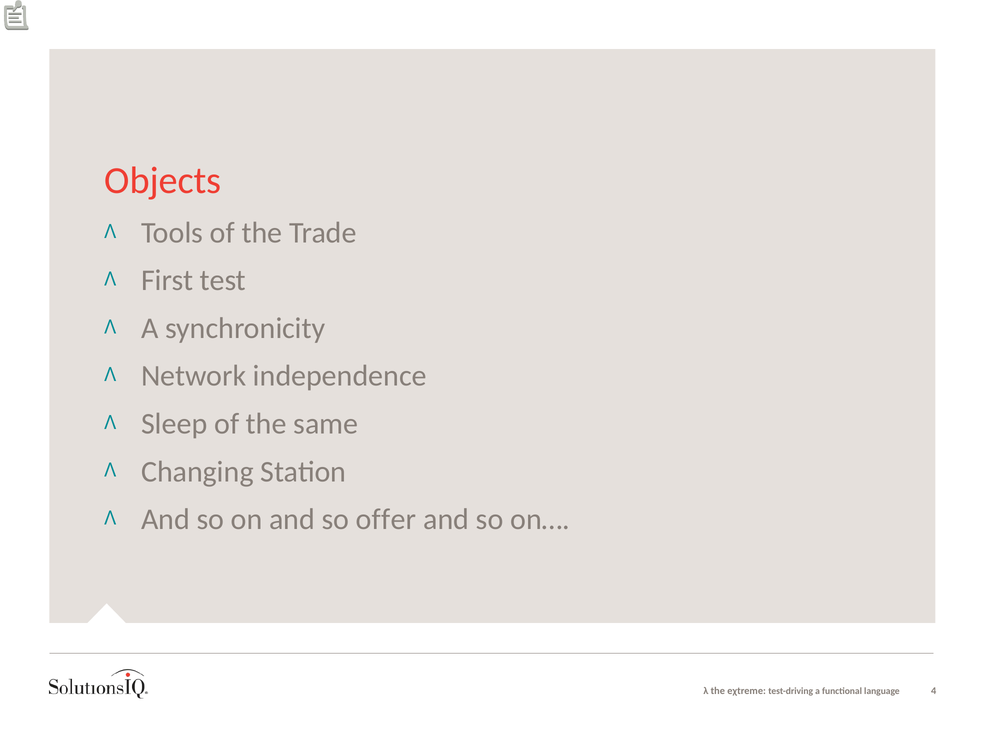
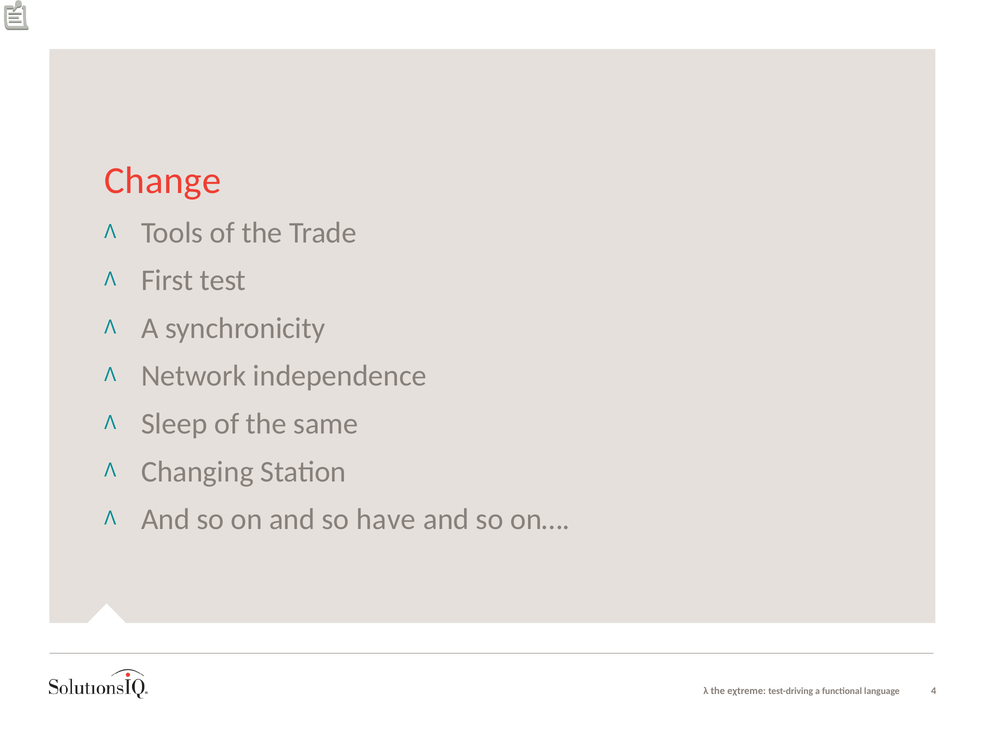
Objects: Objects -> Change (163, 181)
offer: offer -> have (386, 520)
